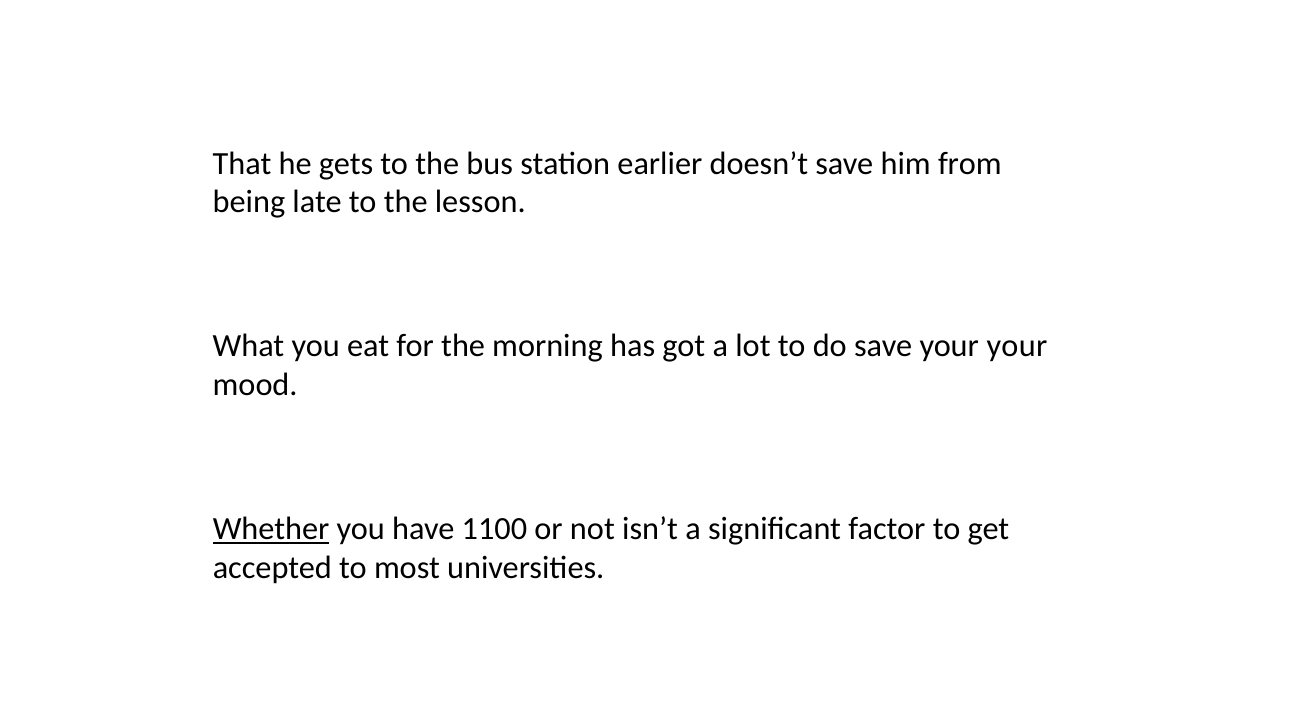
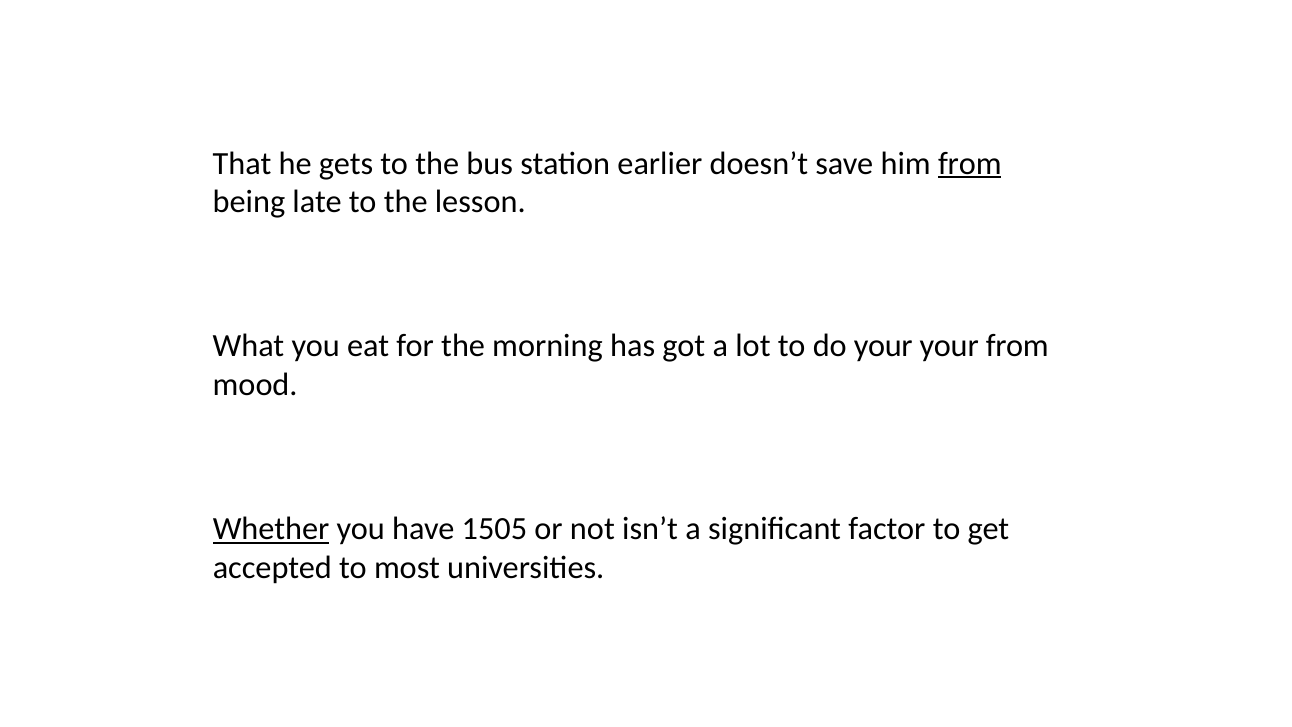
from underline: none -> present (970, 163)
do save: save -> your (883, 346)
your your: your -> from (1017, 346)
1100: 1100 -> 1505 (494, 529)
